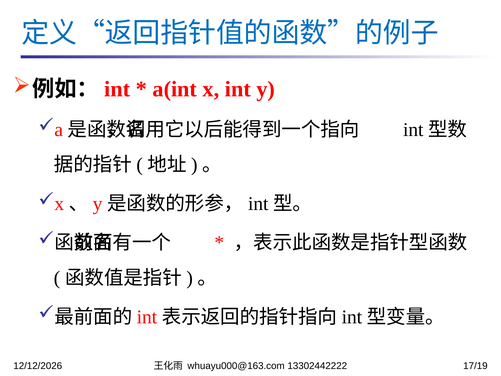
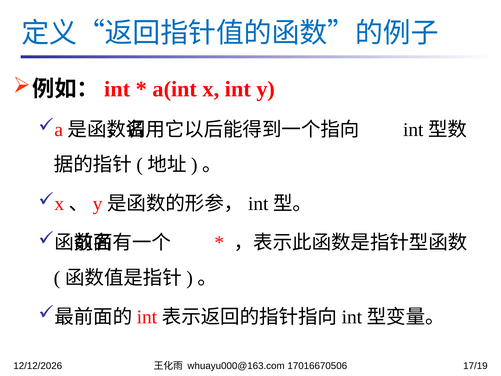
13302442222: 13302442222 -> 17016670506 (317, 366)
